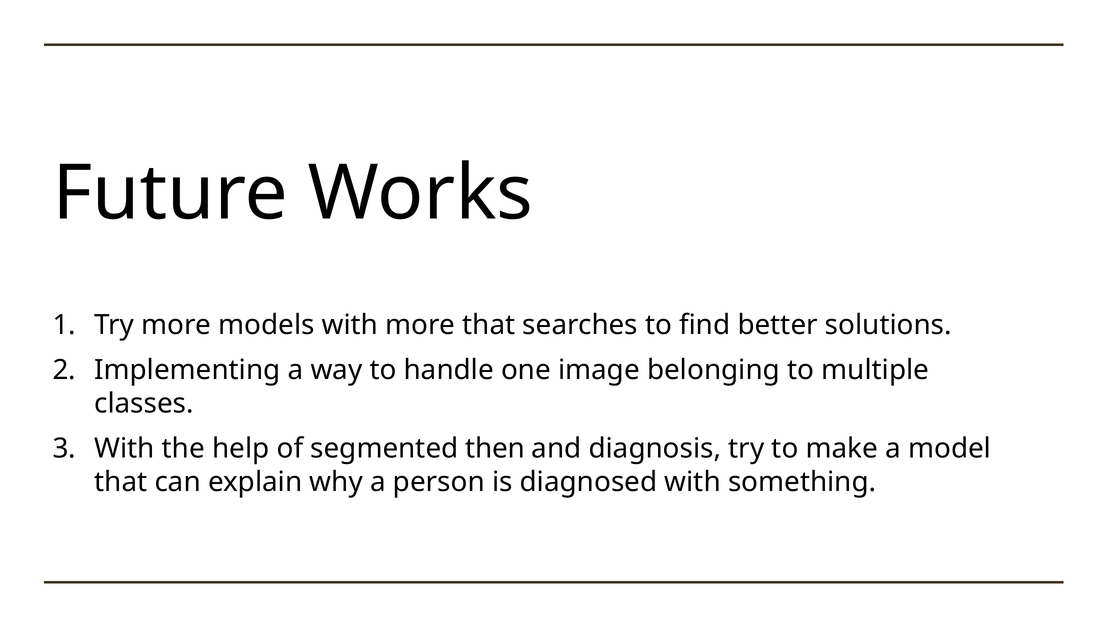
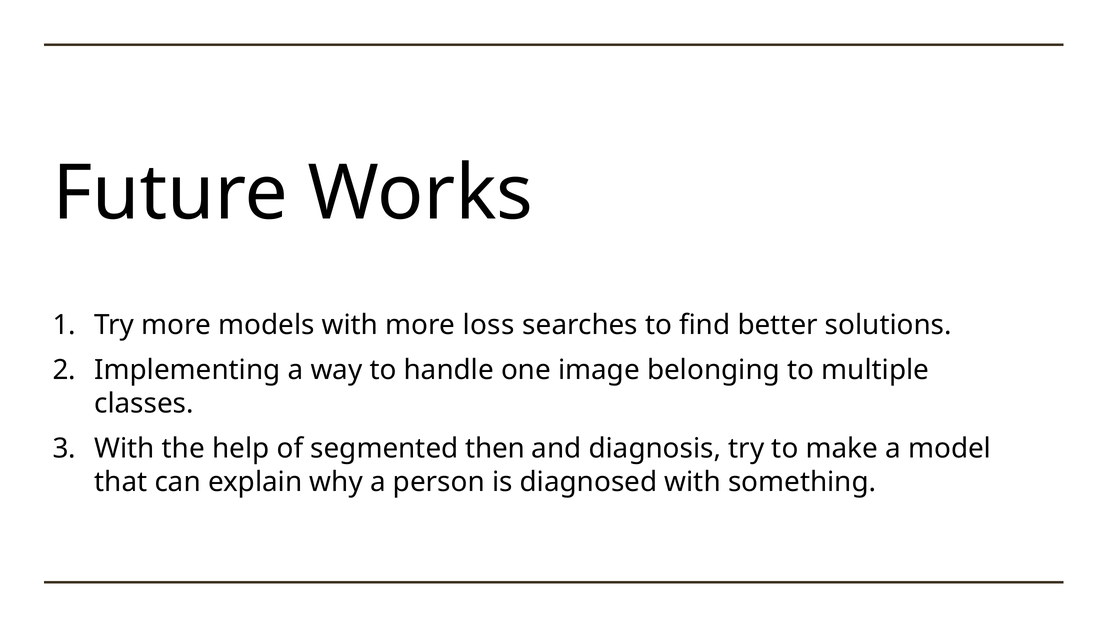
more that: that -> loss (489, 325)
